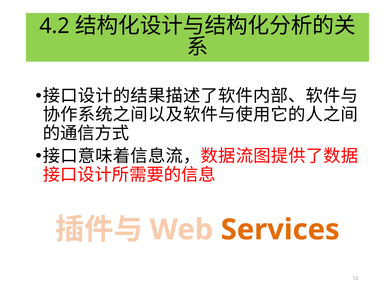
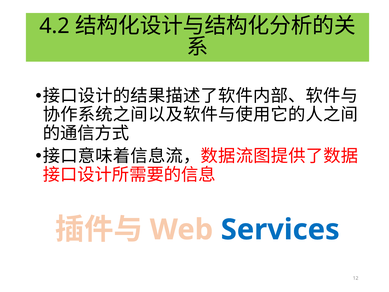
Services colour: orange -> blue (280, 230)
